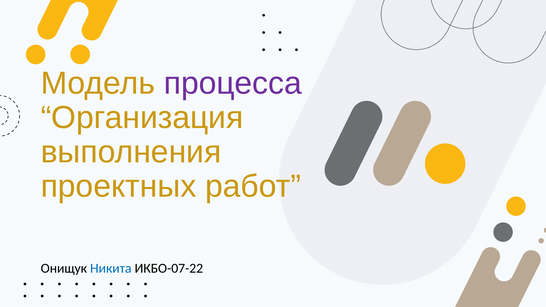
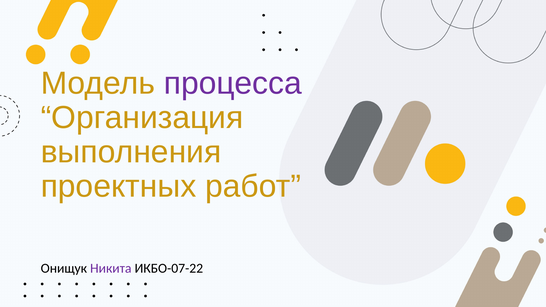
Никита colour: blue -> purple (111, 269)
